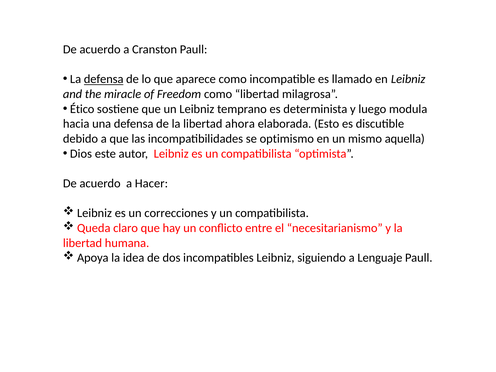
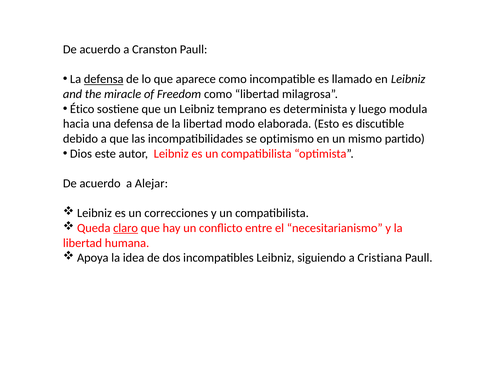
ahora: ahora -> modo (240, 124)
aquella: aquella -> partido (405, 139)
Hacer: Hacer -> Alejar (151, 183)
claro underline: none -> present (126, 228)
Lenguaje: Lenguaje -> Cristiana (380, 258)
